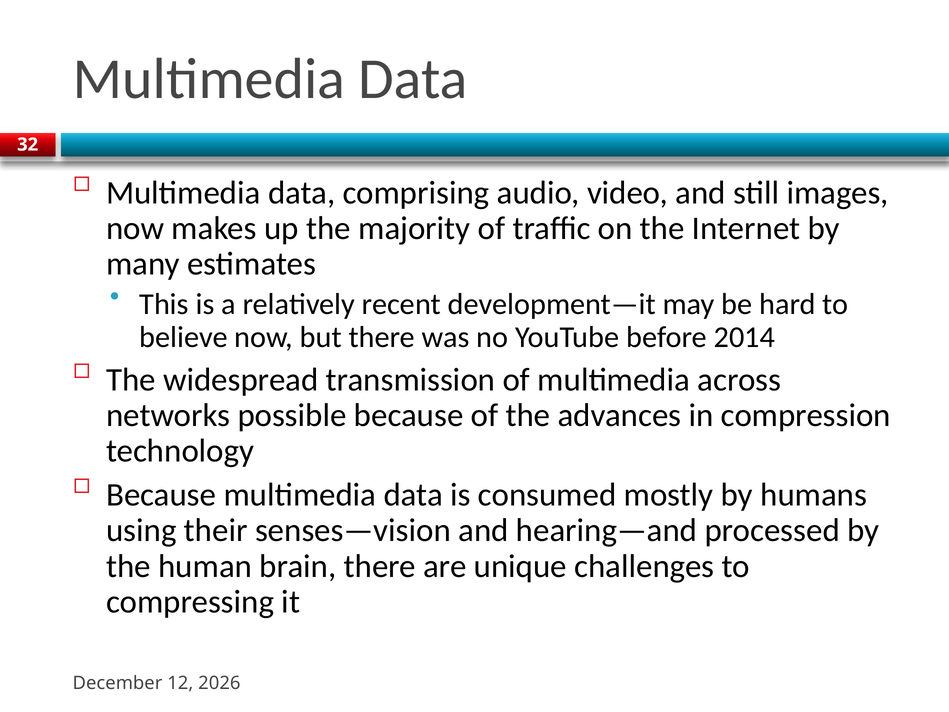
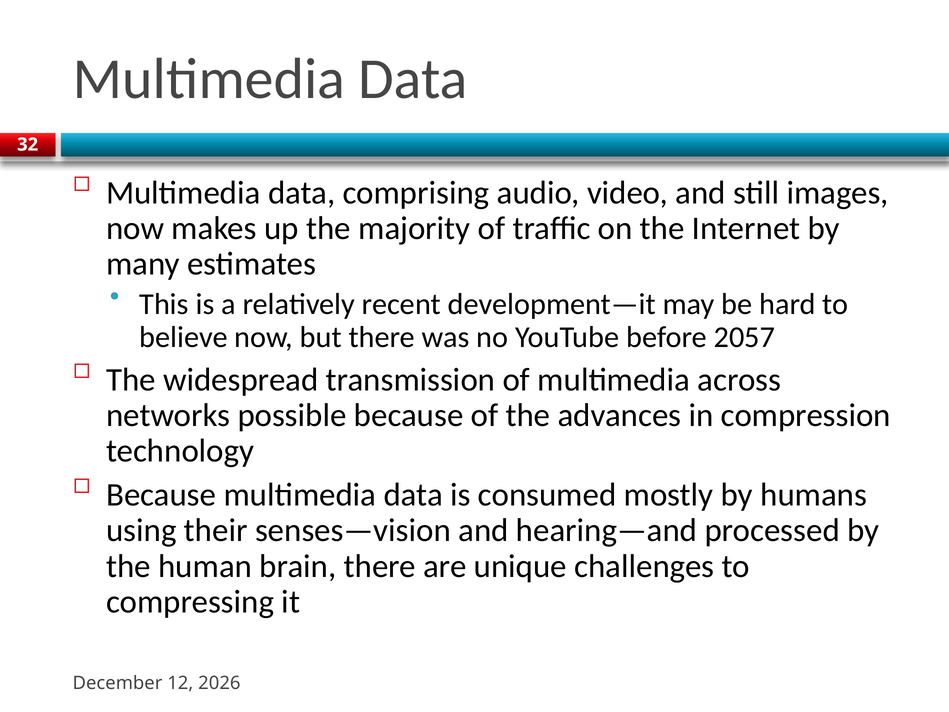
2014: 2014 -> 2057 (744, 337)
